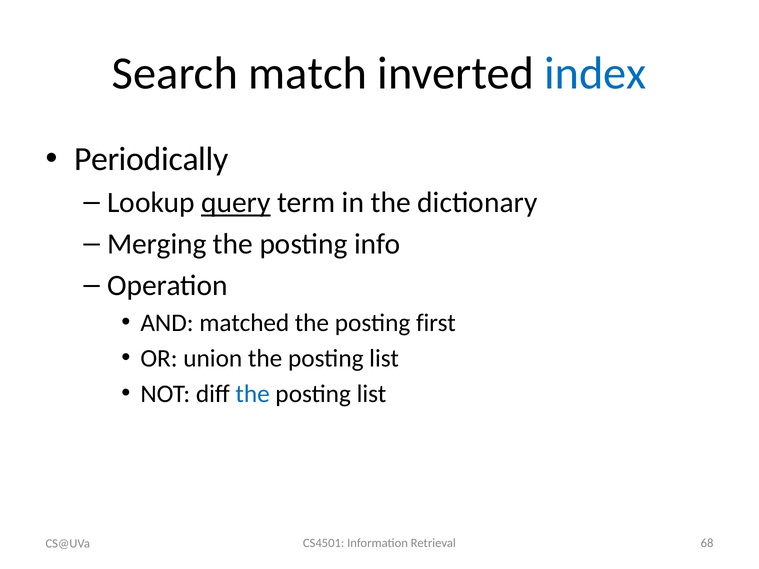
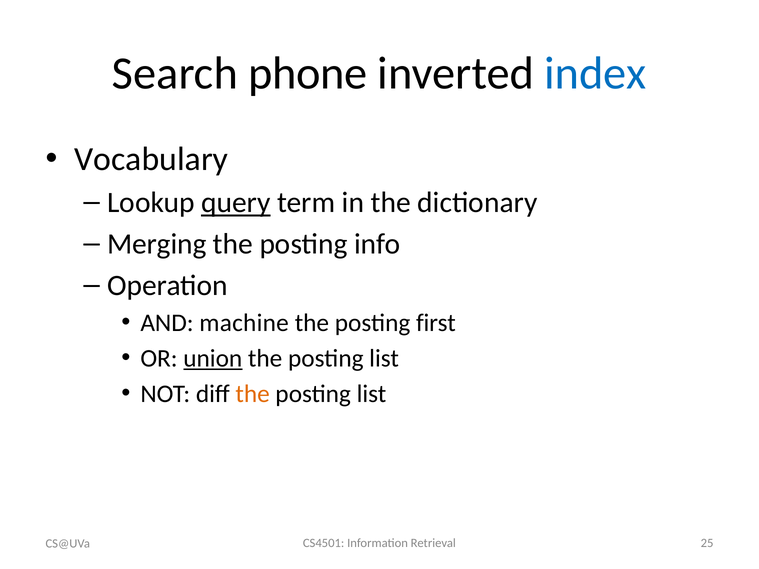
match: match -> phone (308, 73)
Periodically: Periodically -> Vocabulary (151, 159)
matched: matched -> machine (244, 323)
union underline: none -> present (213, 359)
the colour: blue -> orange (253, 394)
68: 68 -> 25 (707, 544)
